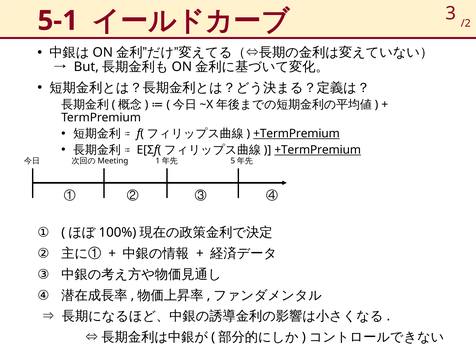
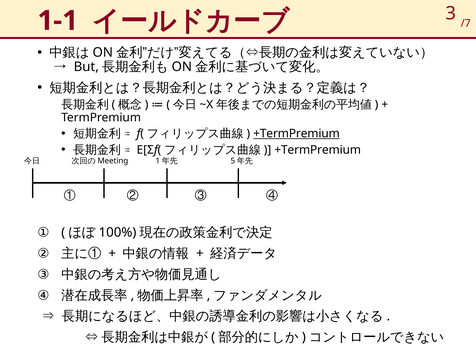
/2: /2 -> /7 (466, 23)
5-1: 5-1 -> 1-1 (58, 21)
+TermPremium underline: present -> none (318, 150)
